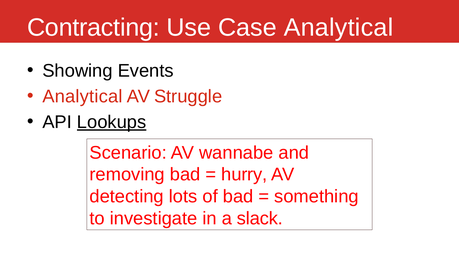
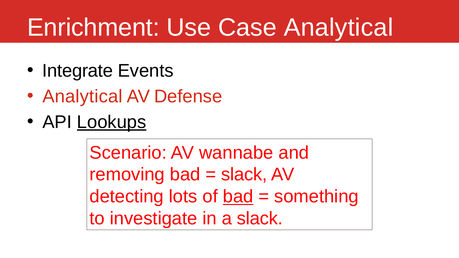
Contracting: Contracting -> Enrichment (93, 28)
Showing: Showing -> Integrate (78, 71)
Struggle: Struggle -> Defense (188, 97)
hurry: hurry -> slack (244, 175)
bad underline: none -> present (238, 197)
